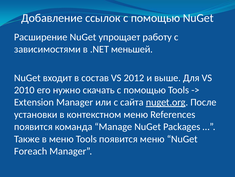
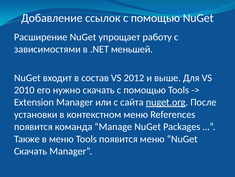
Foreach: Foreach -> Скачать (31, 151)
